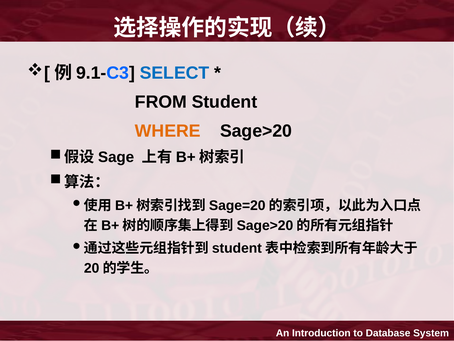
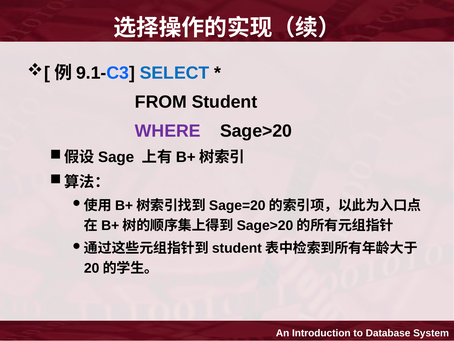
WHERE colour: orange -> purple (168, 131)
